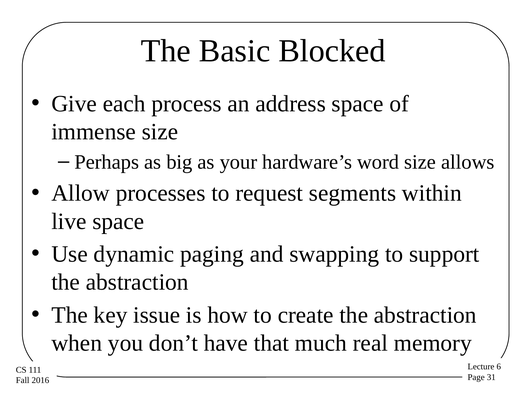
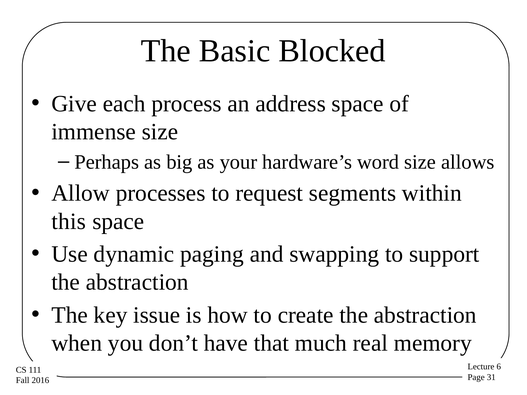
live: live -> this (69, 221)
